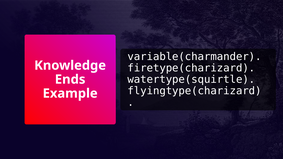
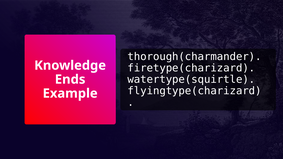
variable(charmander: variable(charmander -> thorough(charmander (195, 57)
